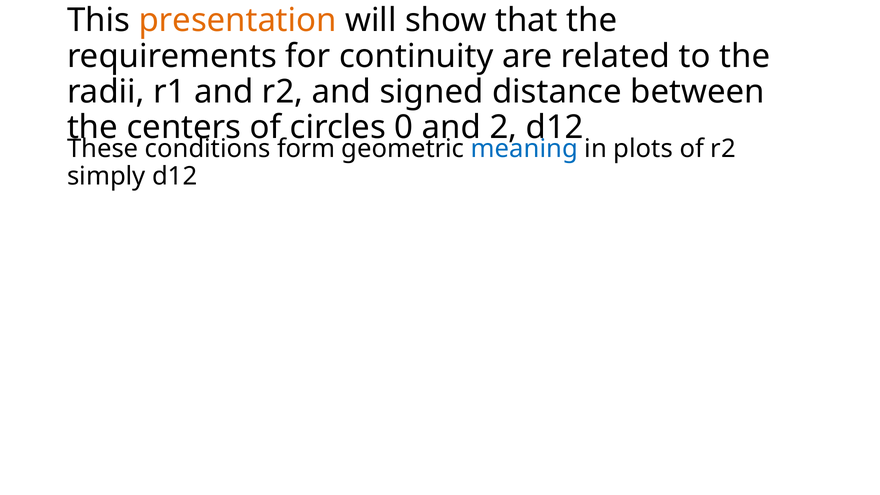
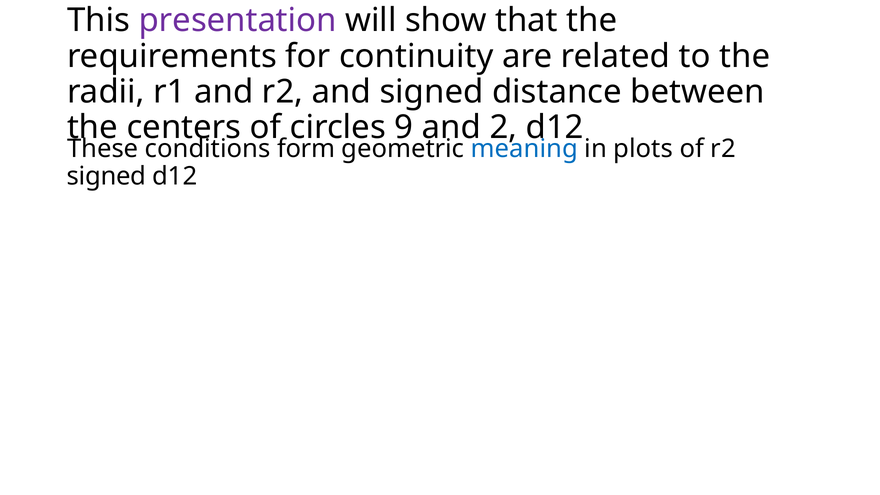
presentation colour: orange -> purple (238, 20)
0: 0 -> 9 (404, 127)
simply: simply -> signed (106, 176)
